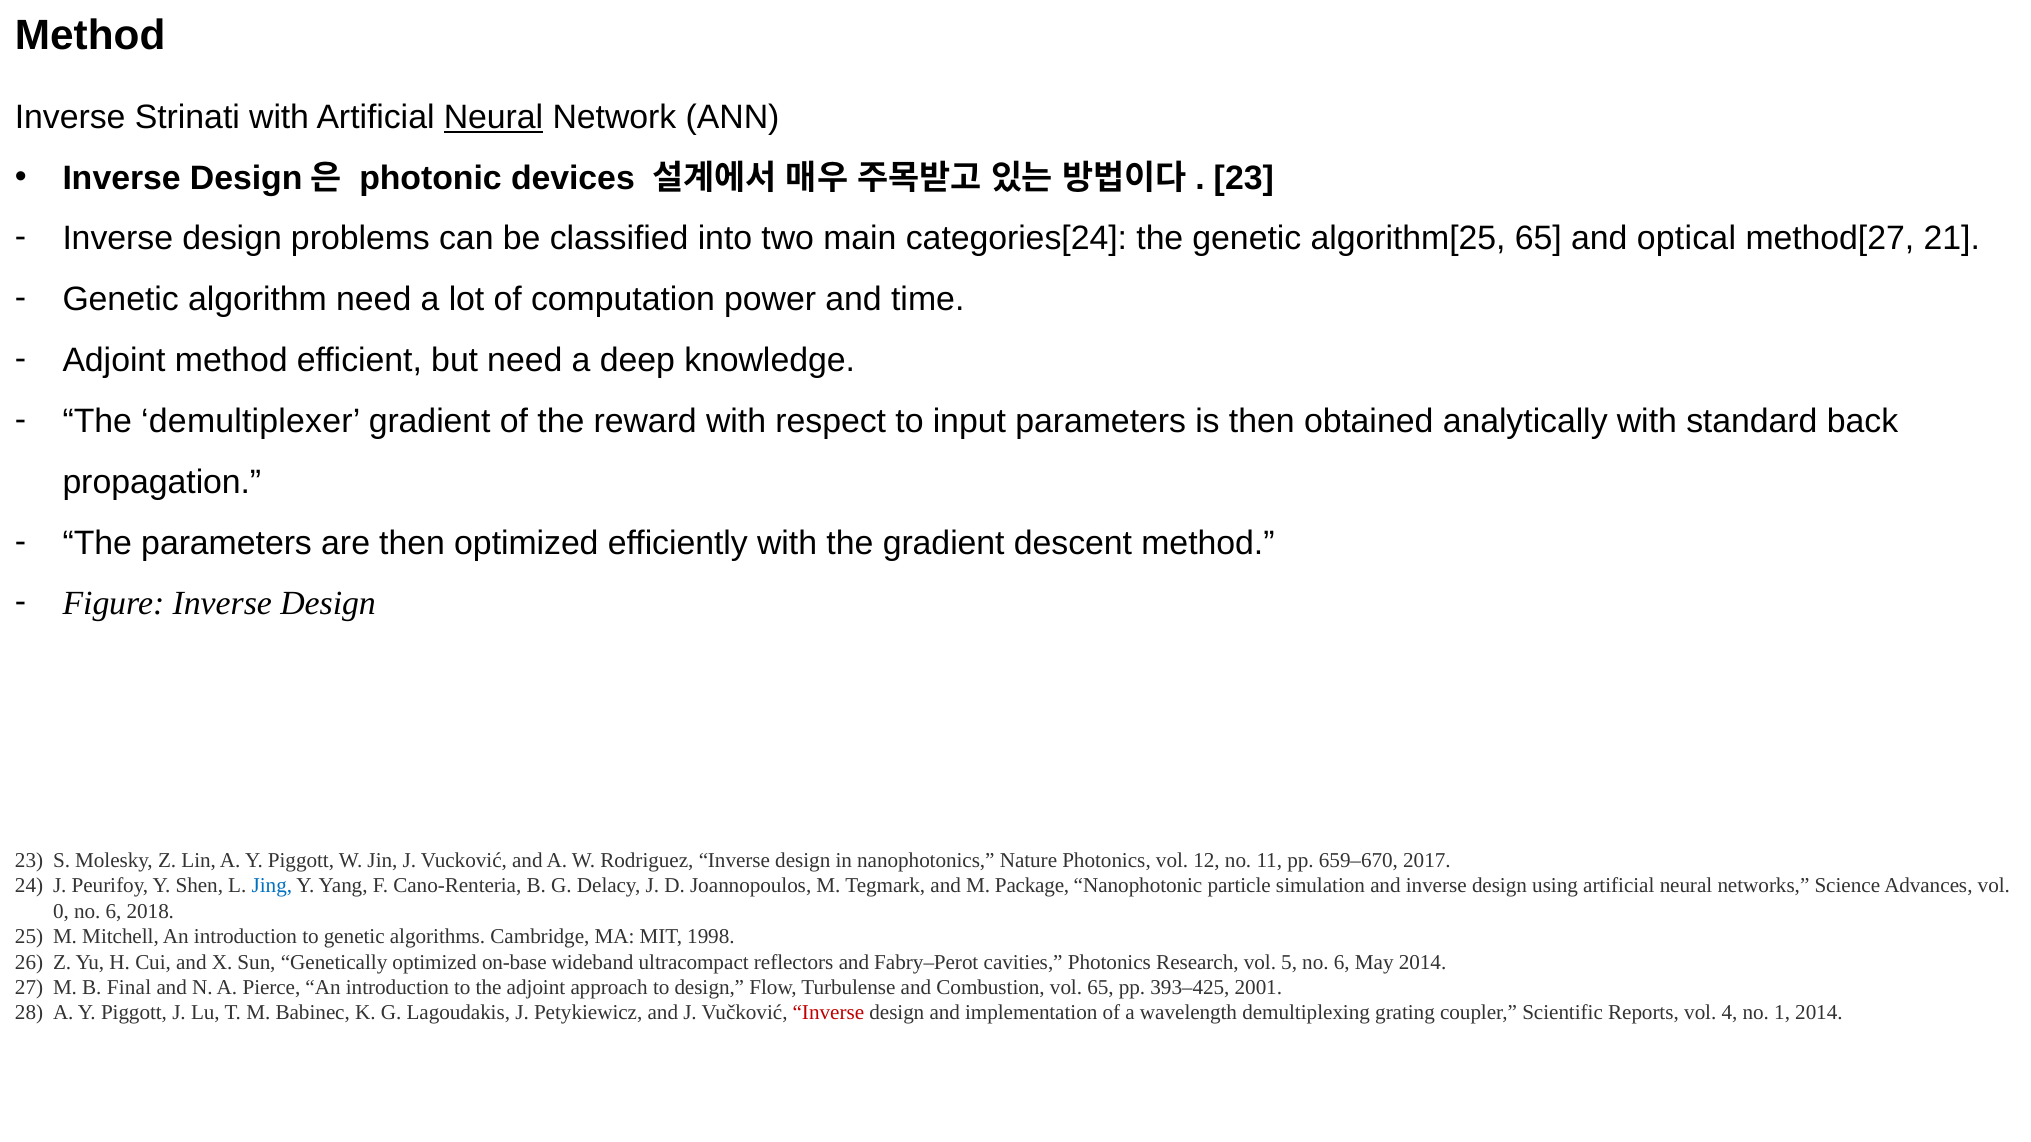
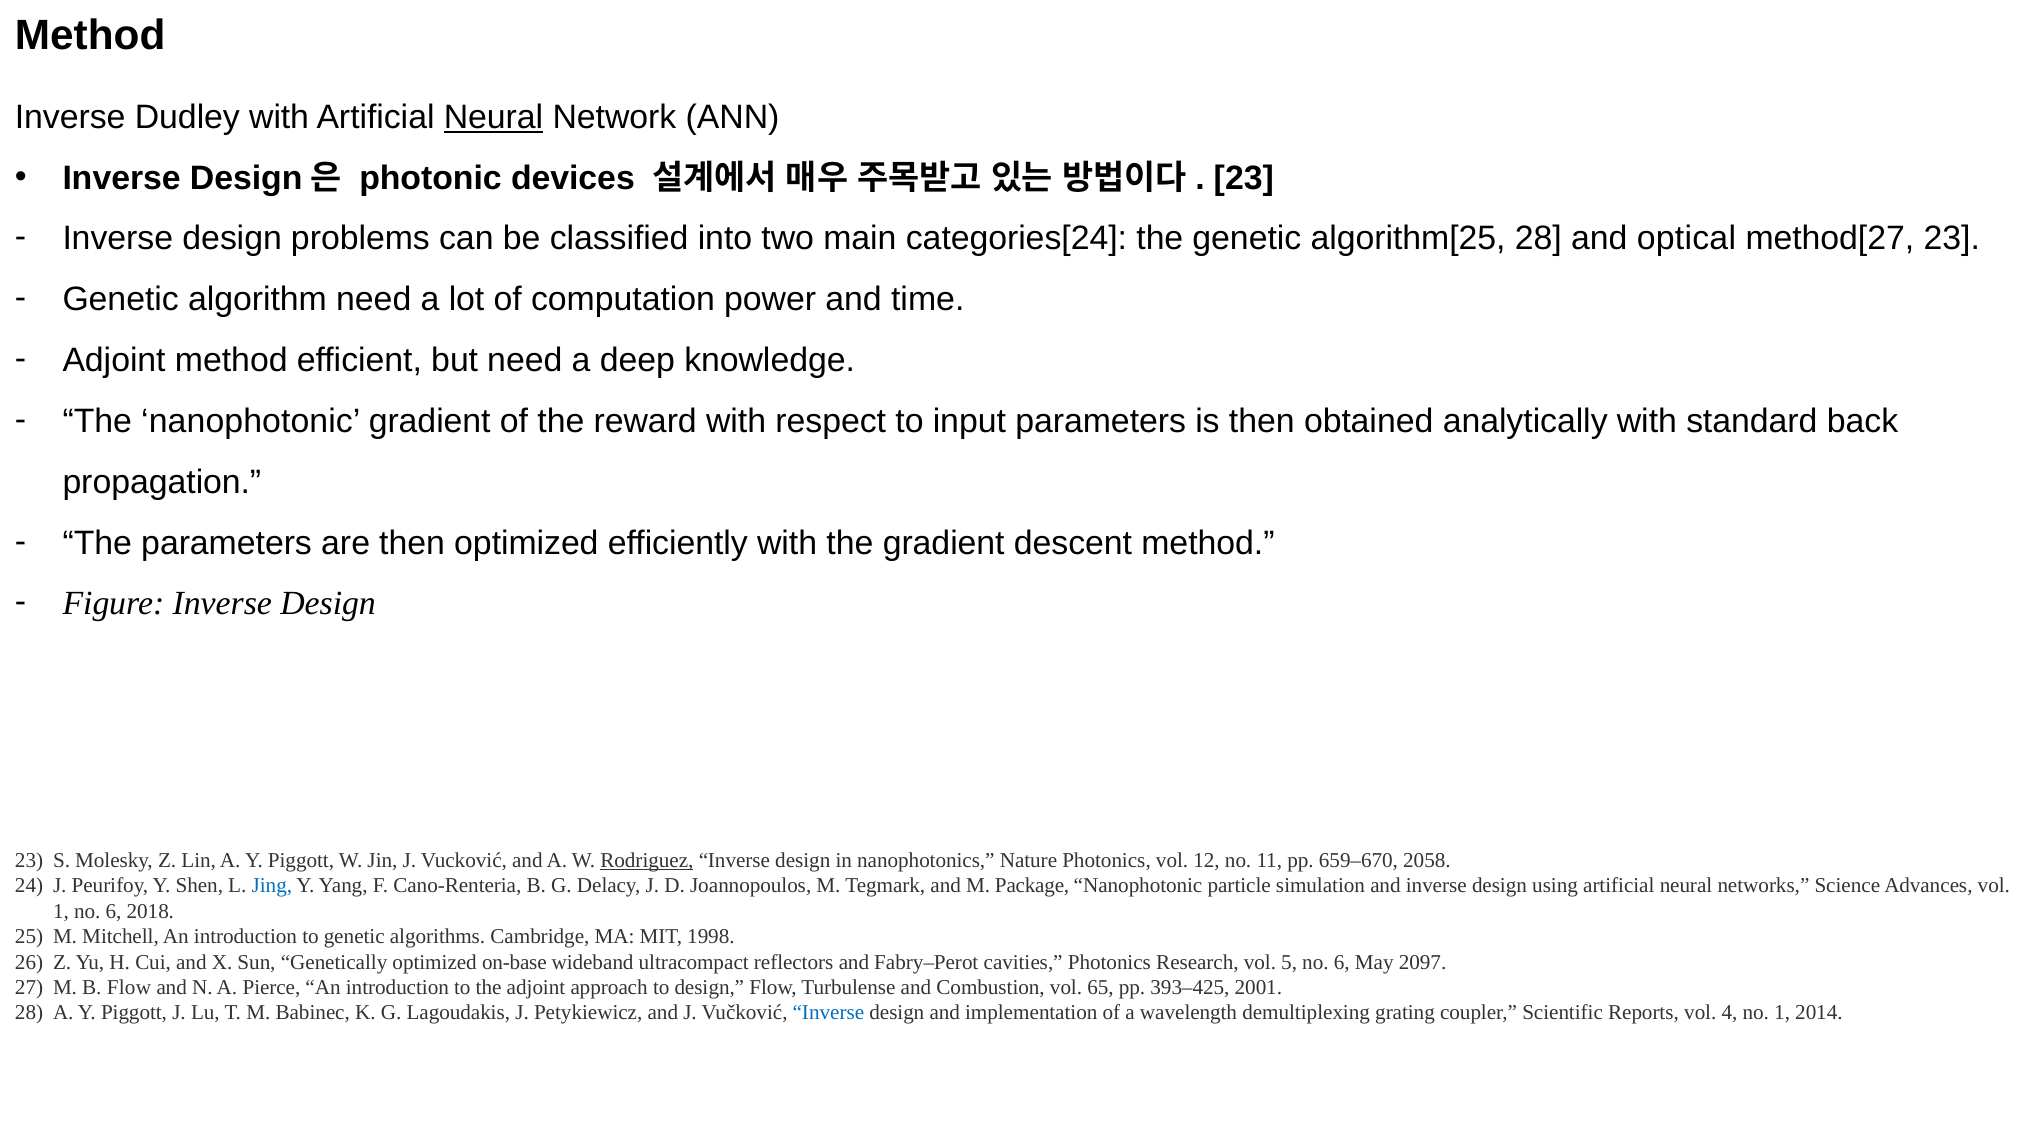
Strinati: Strinati -> Dudley (187, 117)
algorithm[25 65: 65 -> 28 (1538, 239)
method[27 21: 21 -> 23 (1952, 239)
The demultiplexer: demultiplexer -> nanophotonic (251, 421)
Rodriguez underline: none -> present (647, 861)
2017: 2017 -> 2058 (1427, 861)
0: 0 -> 1 (61, 912)
May 2014: 2014 -> 2097 (1423, 962)
B Final: Final -> Flow (129, 988)
Inverse colour: red -> blue (828, 1013)
